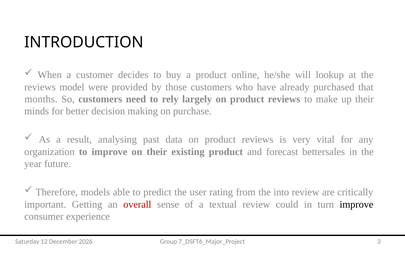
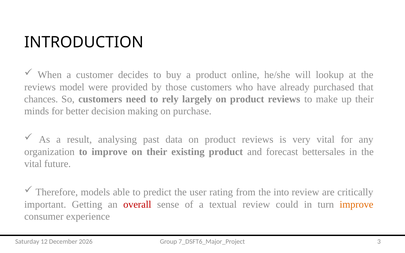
months: months -> chances (41, 99)
year: year -> vital (33, 164)
improve colour: black -> orange (357, 205)
